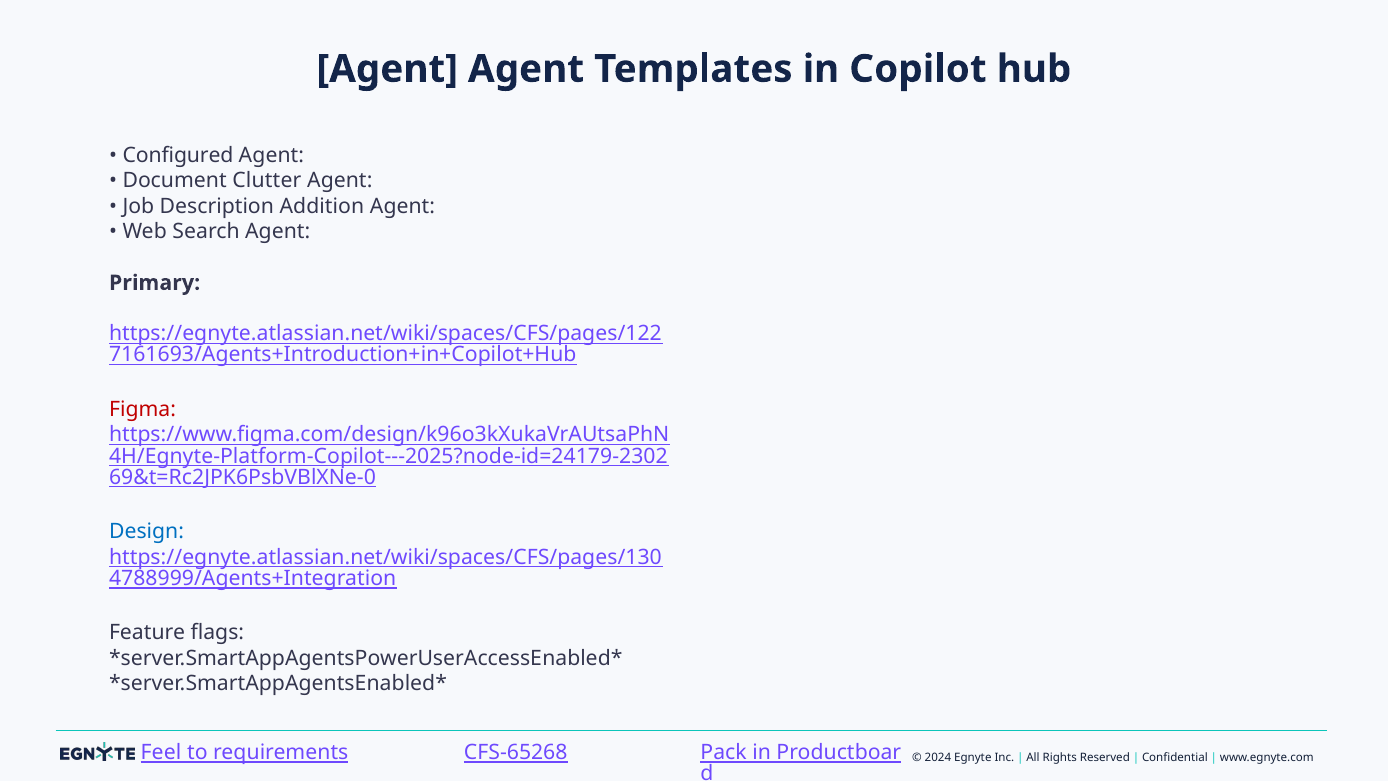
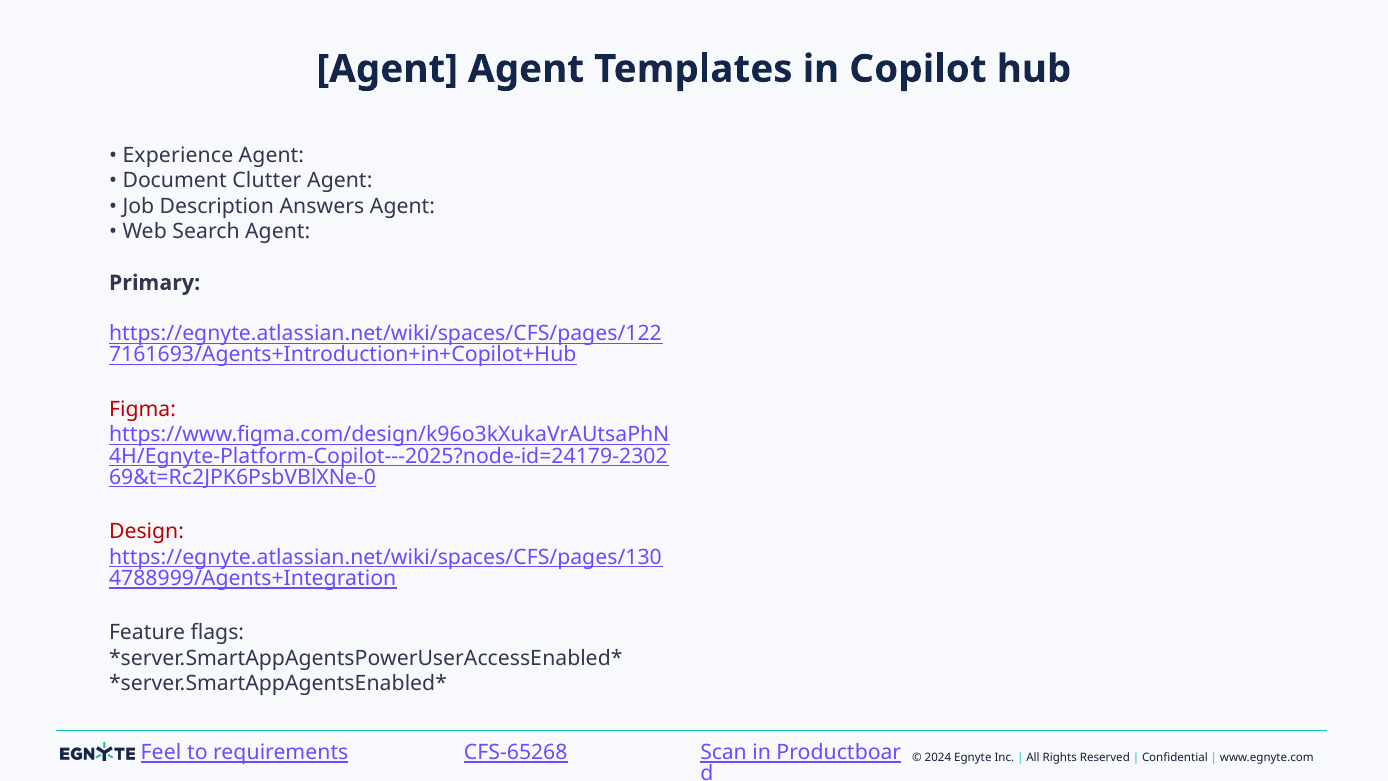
Configured: Configured -> Experience (178, 155)
Addition: Addition -> Answers (322, 206)
Design colour: blue -> red (147, 531)
Pack: Pack -> Scan (724, 752)
